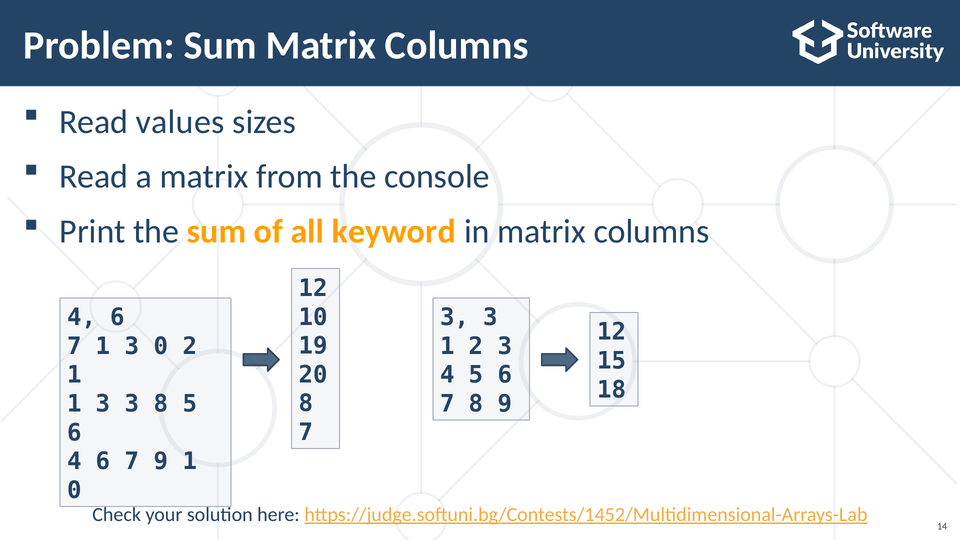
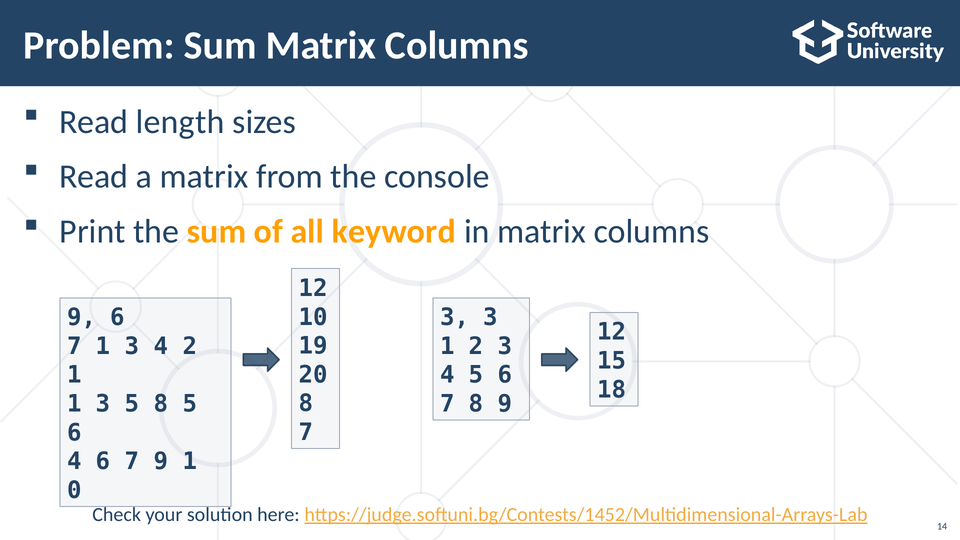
values: values -> length (180, 122)
4: 4 -> 9 (82, 317)
1 3 0: 0 -> 4 (161, 346)
1 3 3: 3 -> 5 (132, 404)
